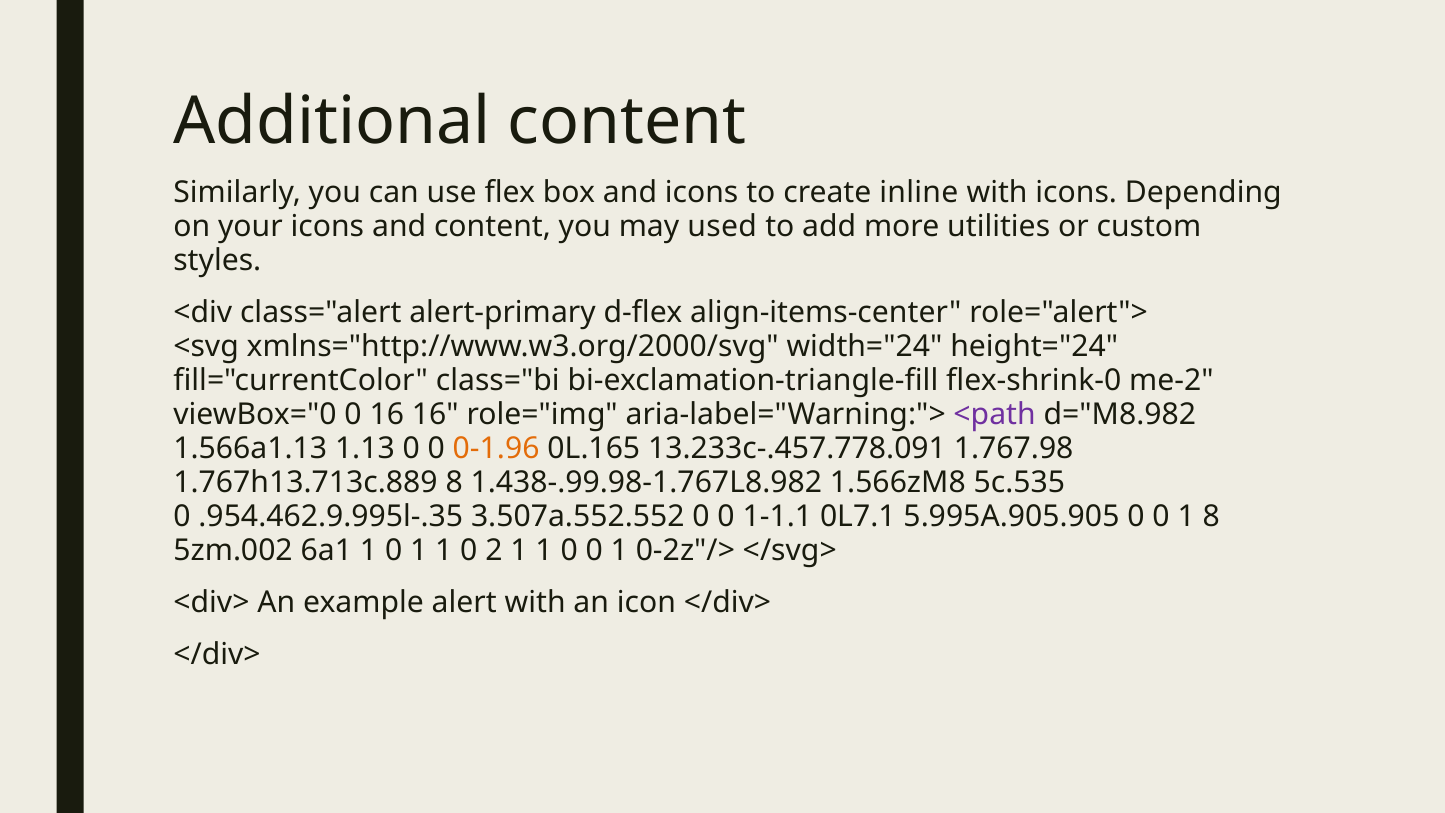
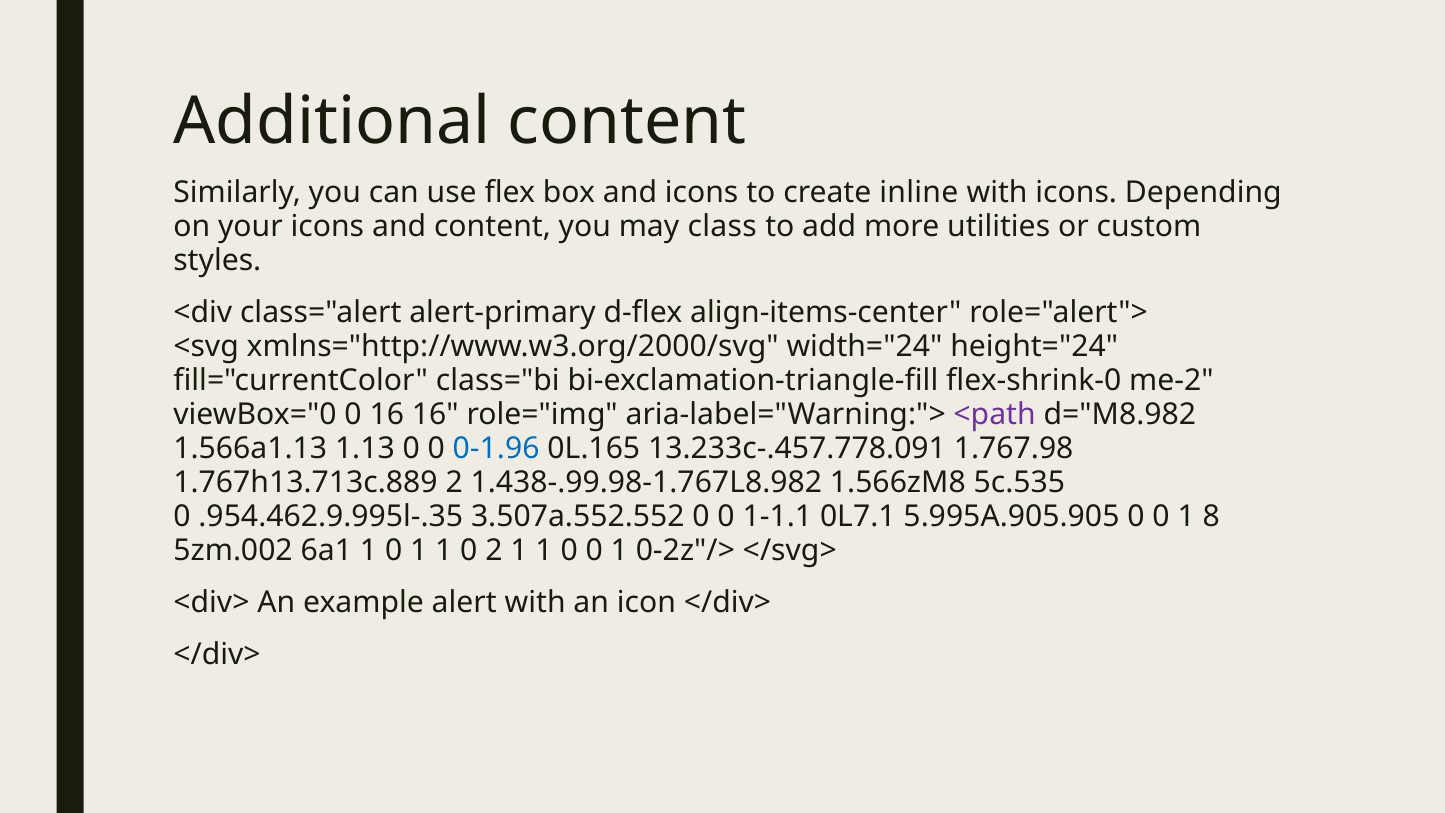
used: used -> class (722, 227)
0-1.96 colour: orange -> blue (496, 449)
1.767h13.713c.889 8: 8 -> 2 (454, 483)
